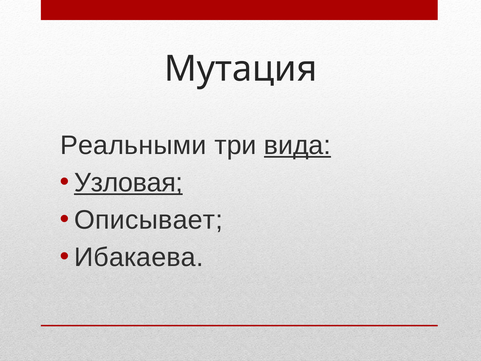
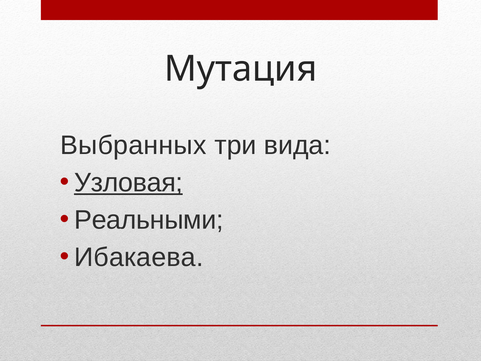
Реальными: Реальными -> Выбранных (133, 145)
вида underline: present -> none (297, 145)
Описывает: Описывает -> Реальными (149, 220)
